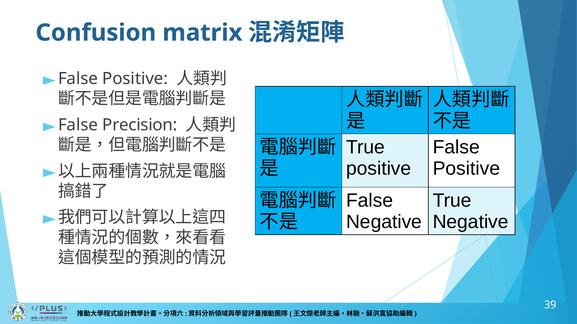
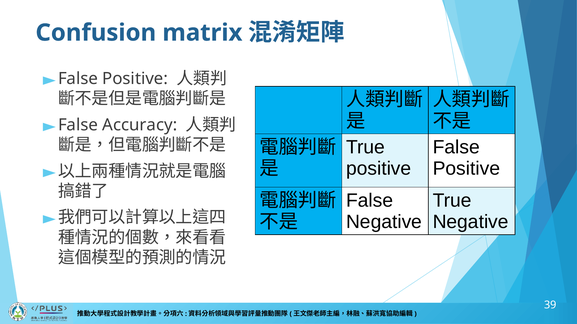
Precision: Precision -> Accuracy (140, 125)
